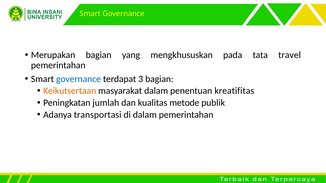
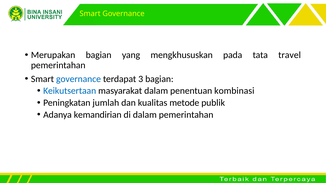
Keikutsertaan colour: orange -> blue (70, 91)
kreatifitas: kreatifitas -> kombinasi (234, 91)
transportasi: transportasi -> kemandirian (98, 115)
